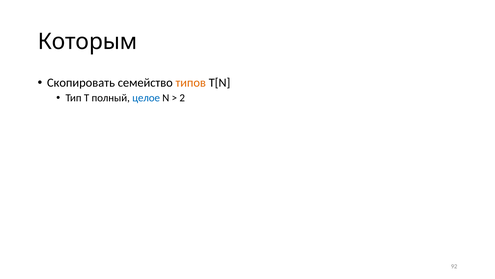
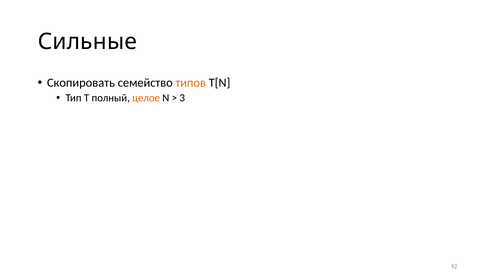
Которым: Которым -> Сильные (87, 42)
целое colour: blue -> orange (146, 98)
2: 2 -> 3 (182, 98)
